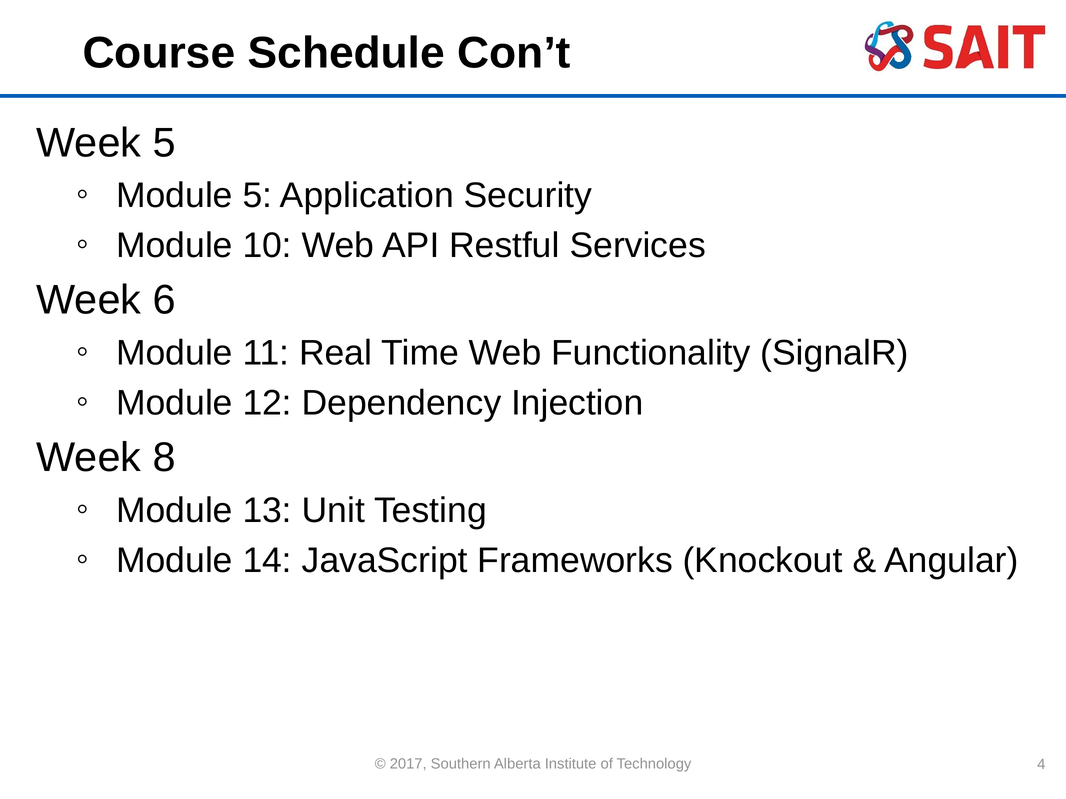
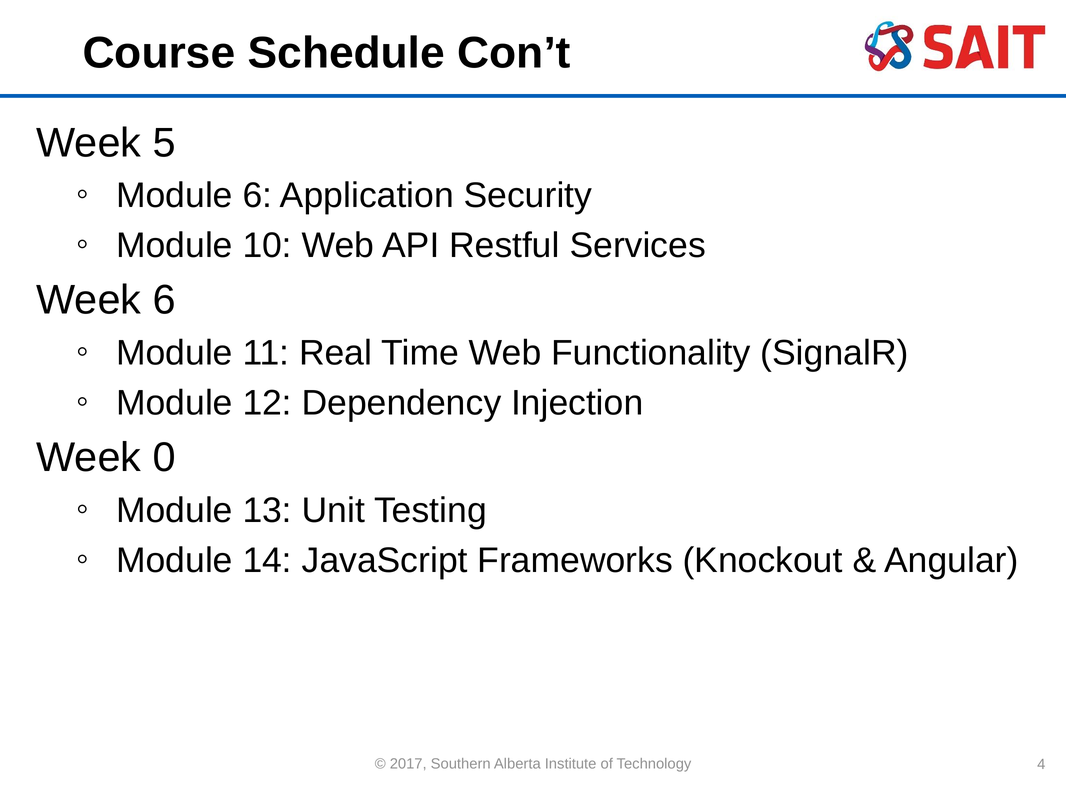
Module 5: 5 -> 6 (257, 196)
8: 8 -> 0 (164, 458)
